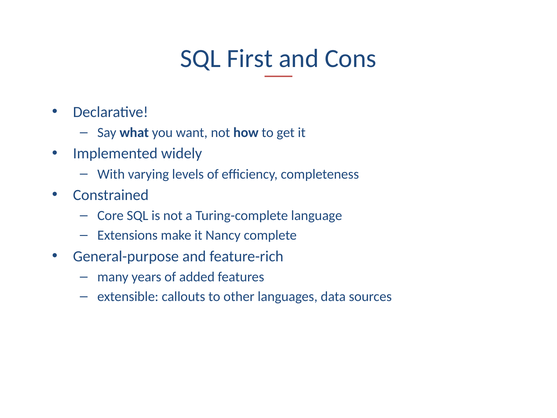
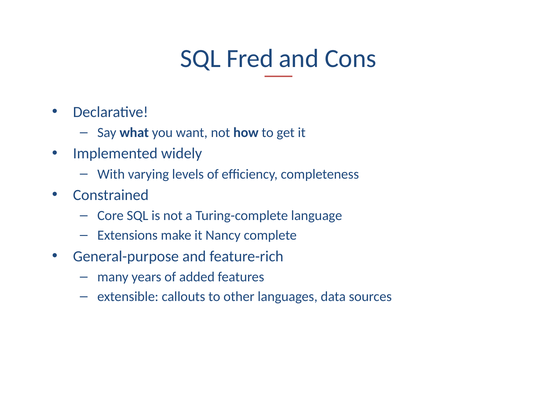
First: First -> Fred (250, 59)
